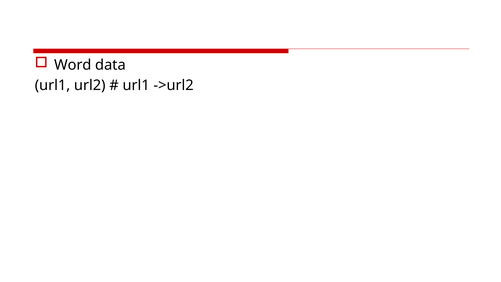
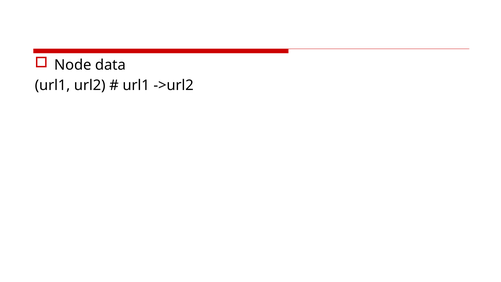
Word: Word -> Node (73, 65)
